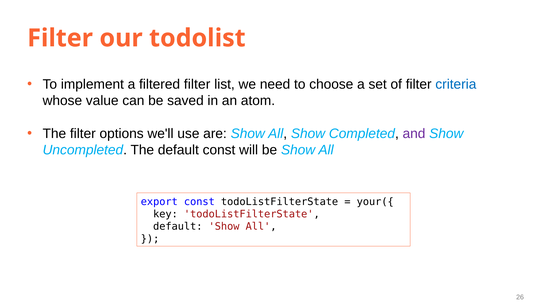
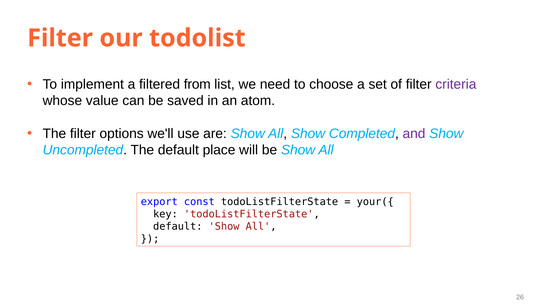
filtered filter: filter -> from (197, 84)
criteria colour: blue -> purple (456, 84)
default const: const -> place (219, 150)
